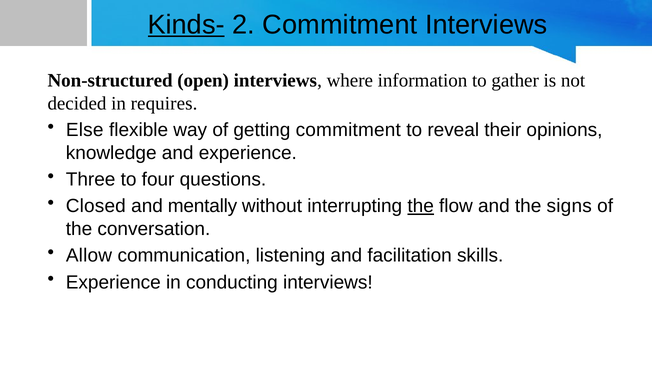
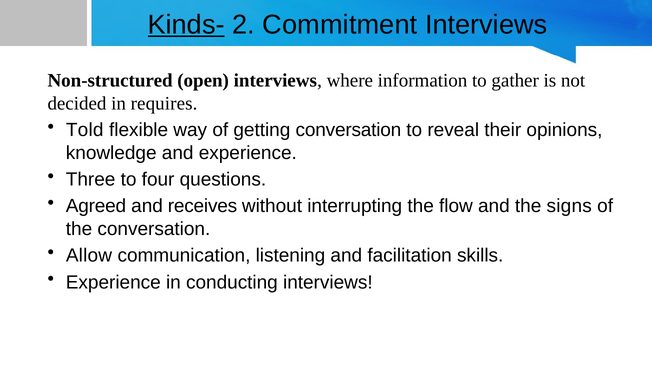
Else: Else -> Told (85, 130)
getting commitment: commitment -> conversation (348, 130)
Closed: Closed -> Agreed (96, 206)
mentally: mentally -> receives (203, 206)
the underline: present -> none (421, 206)
